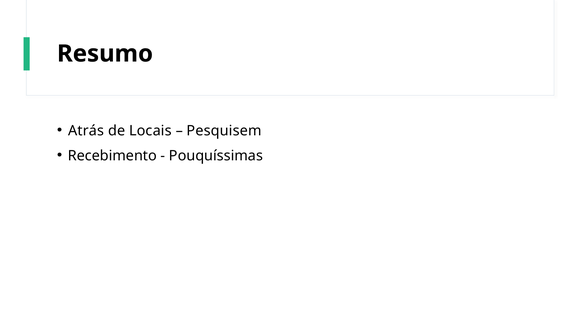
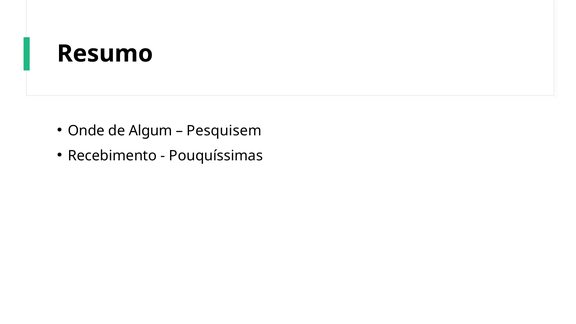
Atrás: Atrás -> Onde (86, 131)
Locais: Locais -> Algum (151, 131)
